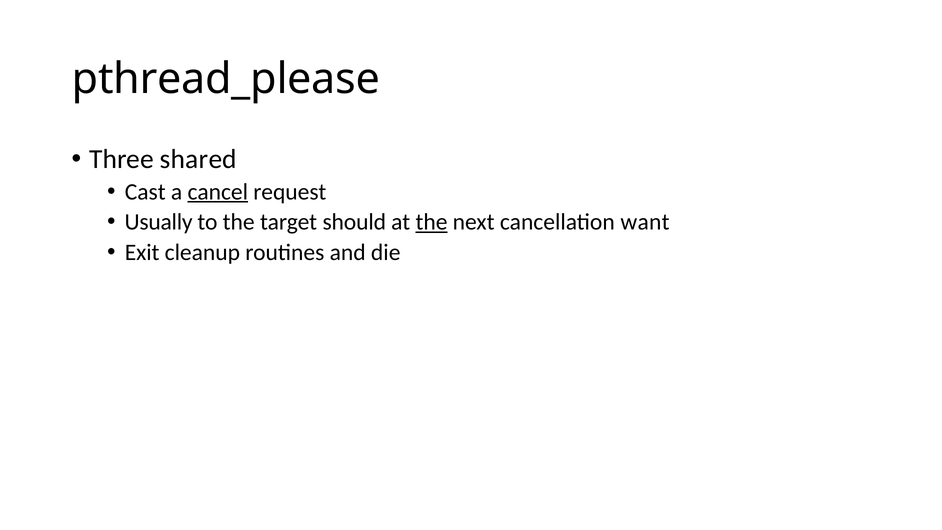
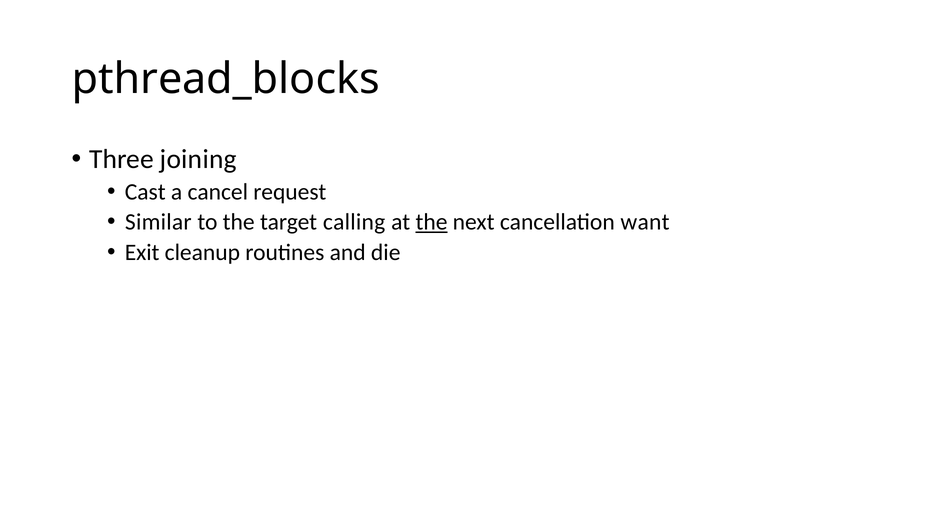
pthread_please: pthread_please -> pthread_blocks (226, 79)
shared: shared -> joining (198, 159)
cancel underline: present -> none (218, 192)
Usually: Usually -> Similar (158, 222)
should: should -> calling (354, 222)
